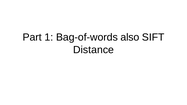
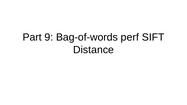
1: 1 -> 9 (49, 37)
also: also -> perf (130, 37)
